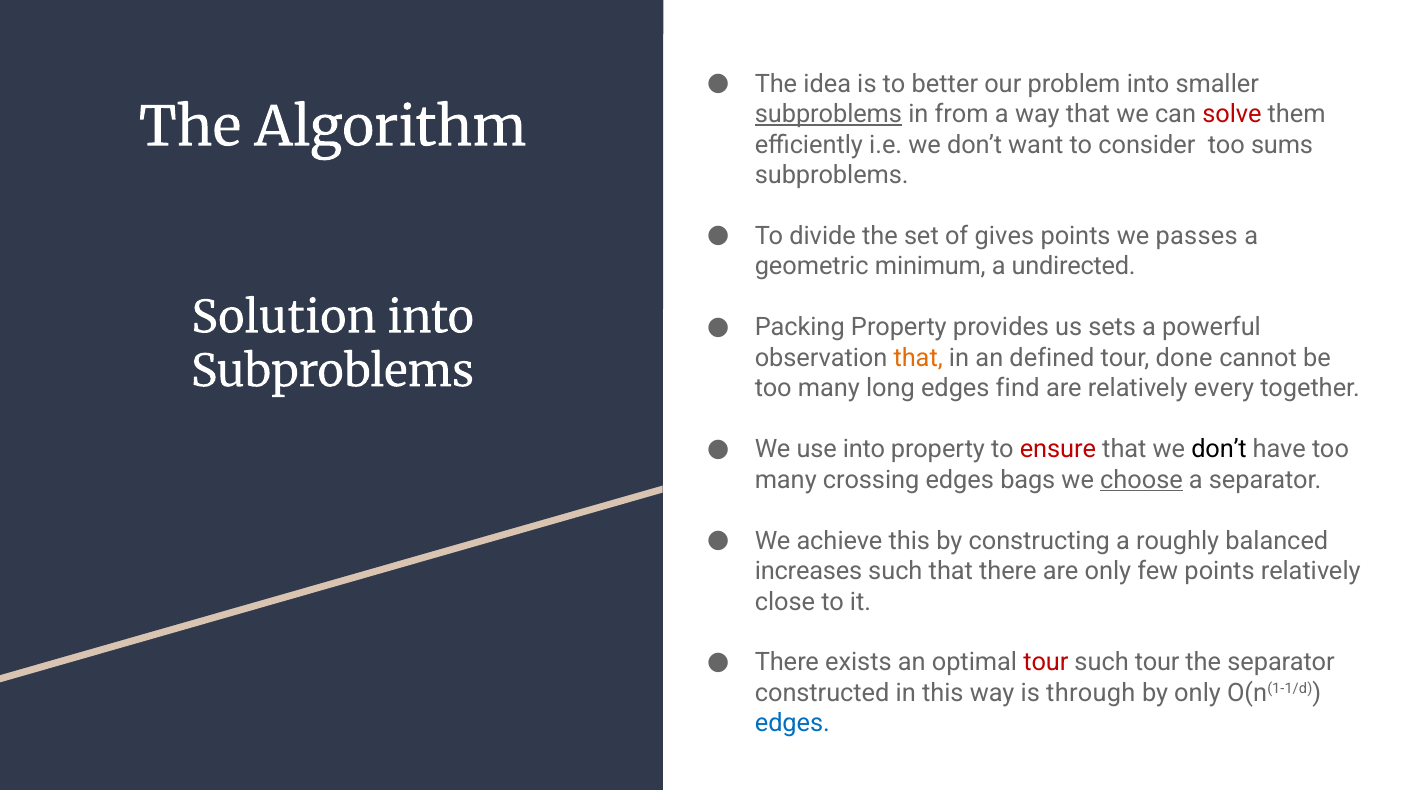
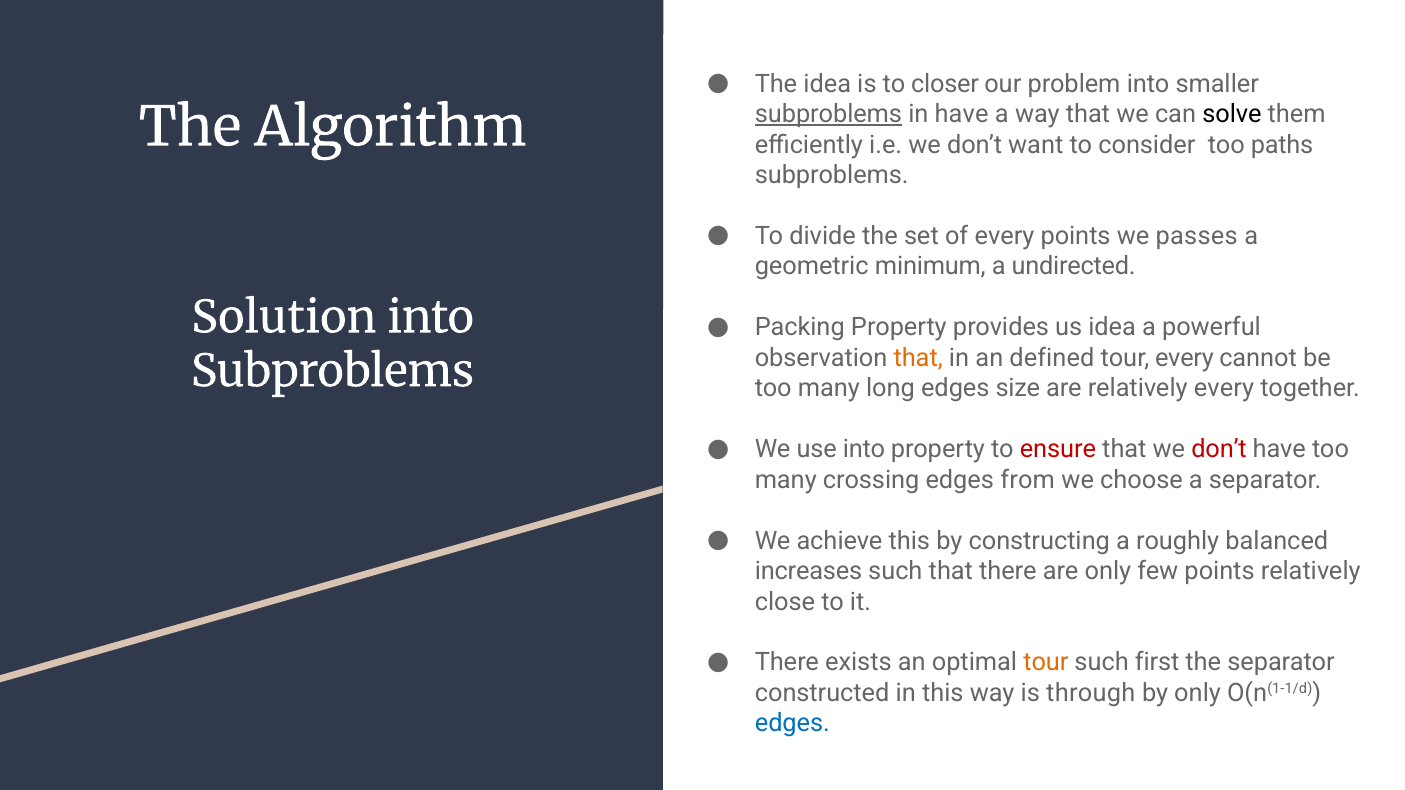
better: better -> closer (945, 84)
in from: from -> have (962, 114)
solve colour: red -> black (1232, 114)
sums: sums -> paths (1282, 145)
of gives: gives -> every (1005, 236)
us sets: sets -> idea (1112, 328)
tour done: done -> every (1184, 358)
find: find -> size (1018, 389)
don’t colour: black -> red (1219, 450)
bags: bags -> from (1028, 480)
choose underline: present -> none (1142, 480)
tour colour: red -> orange (1046, 663)
such tour: tour -> first (1157, 663)
